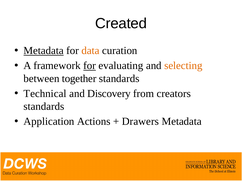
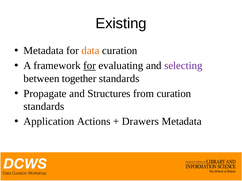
Created: Created -> Existing (121, 23)
Metadata underline: present -> none (44, 51)
selecting colour: orange -> purple (183, 66)
Technical: Technical -> Propagate (45, 94)
Discovery: Discovery -> Structures (109, 94)
from creators: creators -> curation (174, 94)
